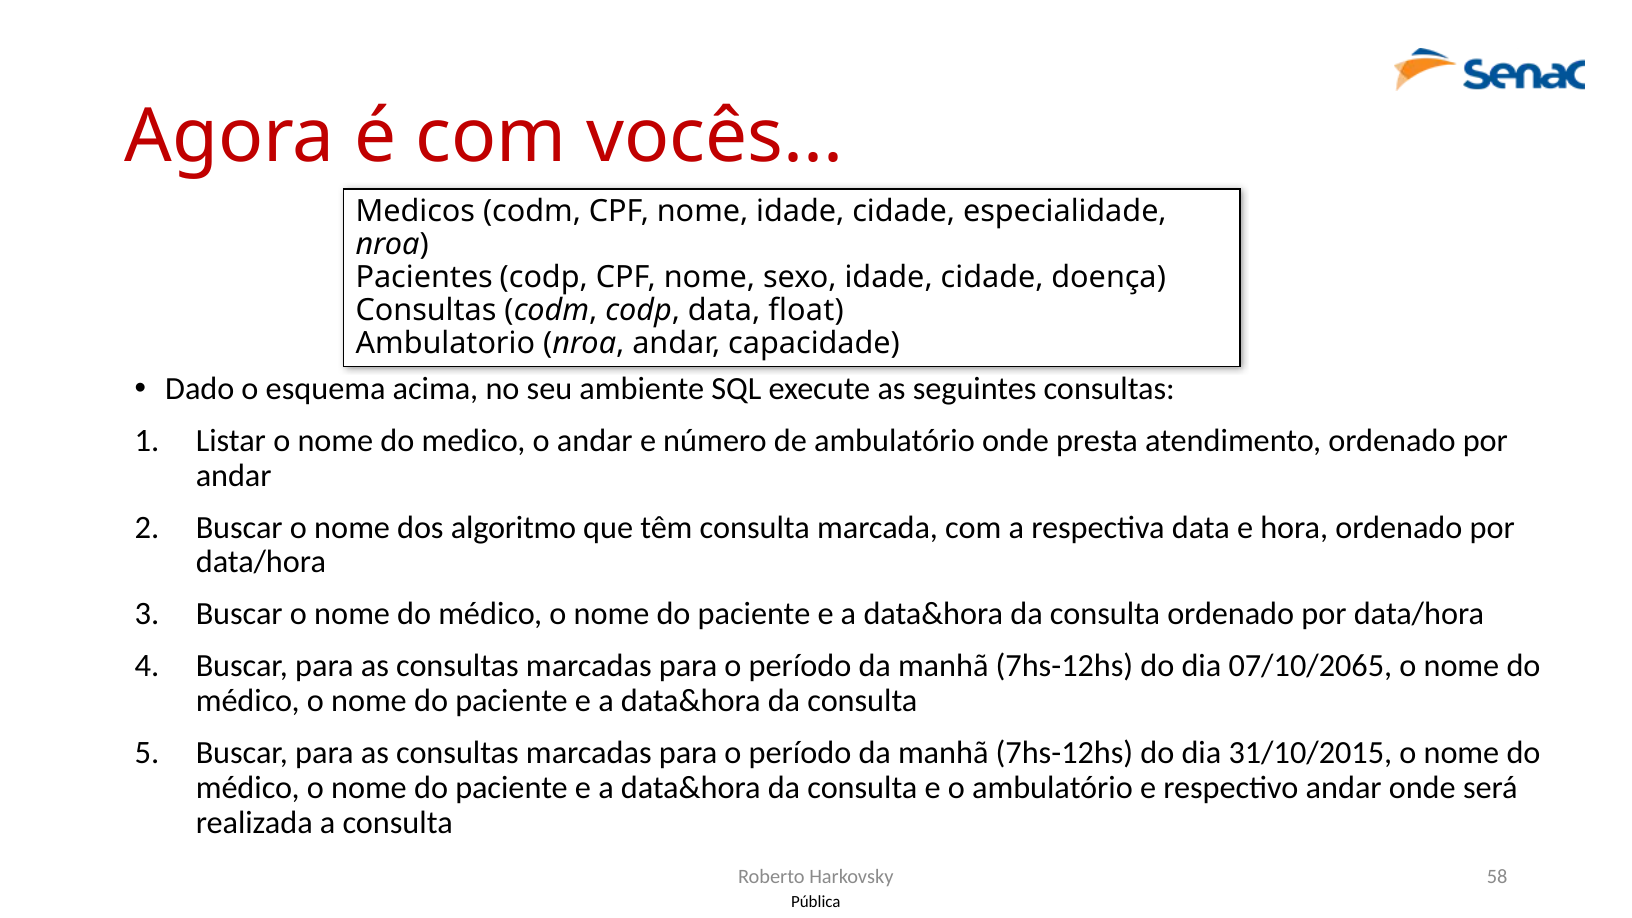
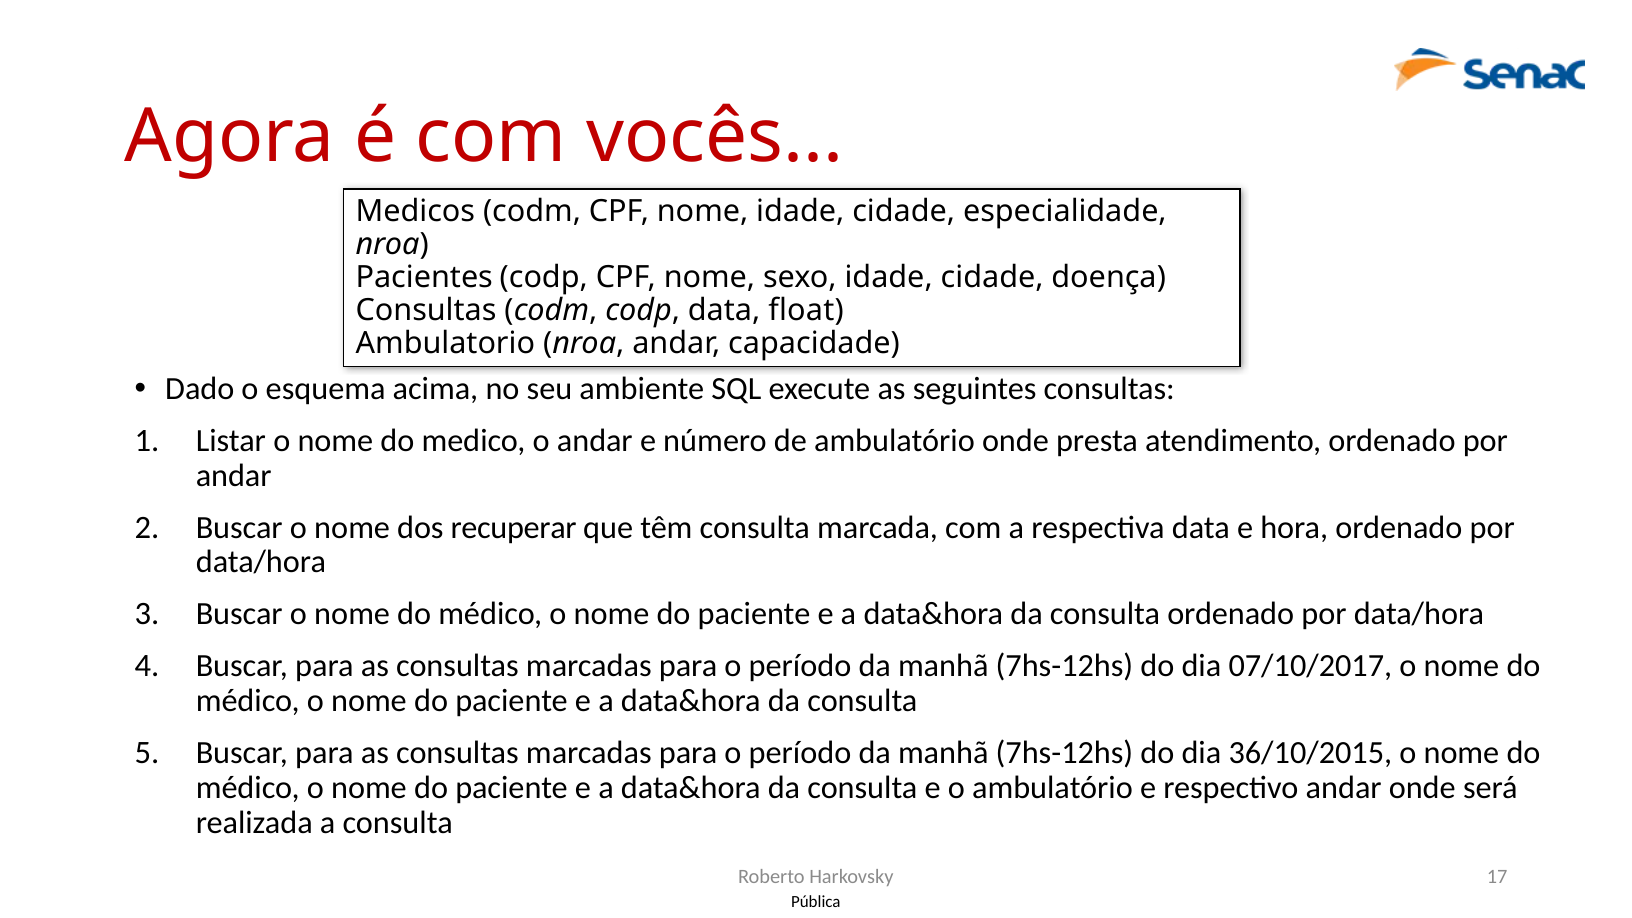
algoritmo: algoritmo -> recuperar (514, 527)
07/10/2065: 07/10/2065 -> 07/10/2017 (1310, 666)
31/10/2015: 31/10/2015 -> 36/10/2015 (1310, 753)
58: 58 -> 17 (1497, 876)
